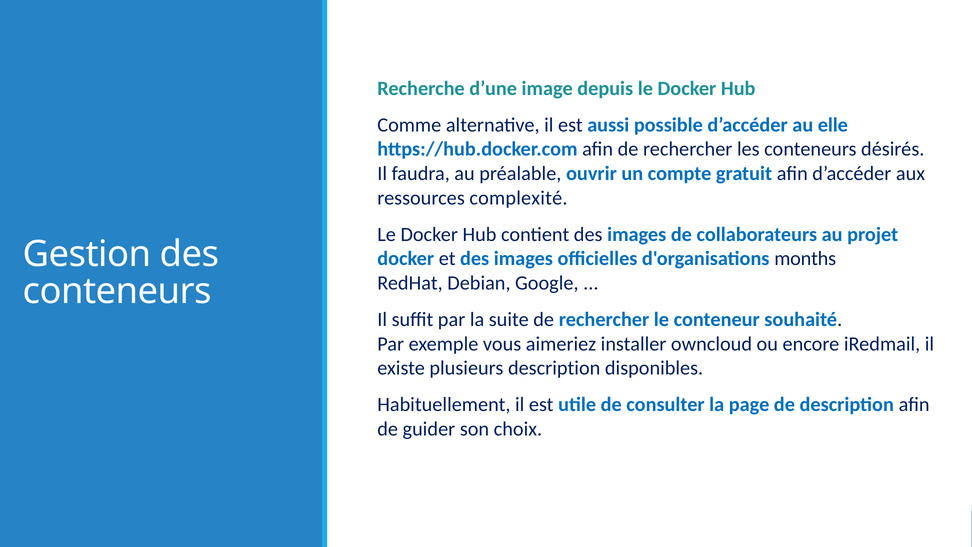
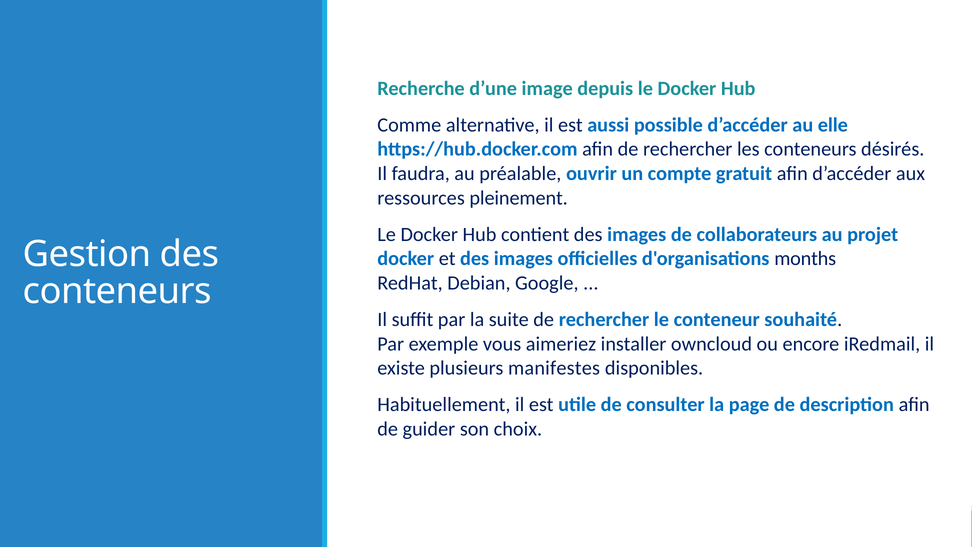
complexité: complexité -> pleinement (519, 198)
plusieurs description: description -> manifestes (554, 368)
